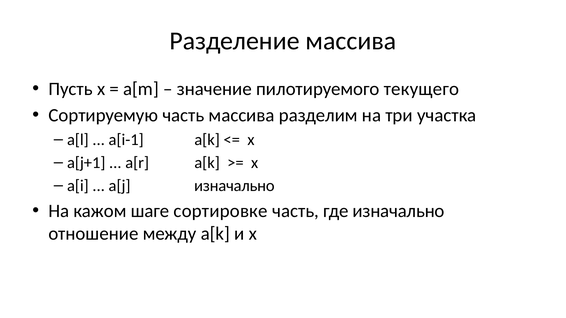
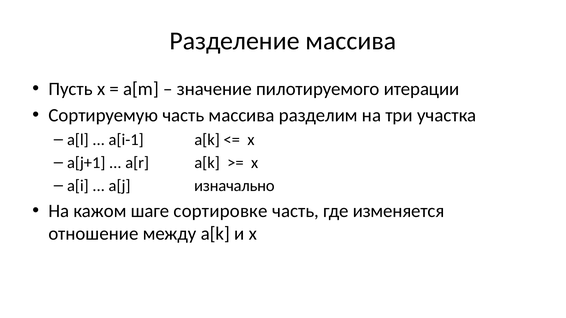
текущего: текущего -> итерации (422, 89)
где изначально: изначально -> изменяется (399, 211)
